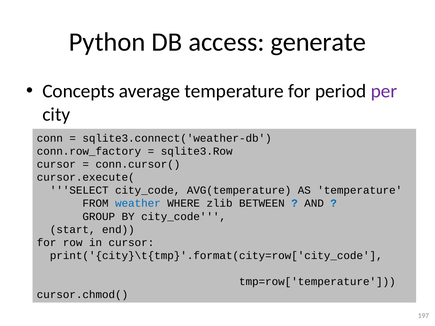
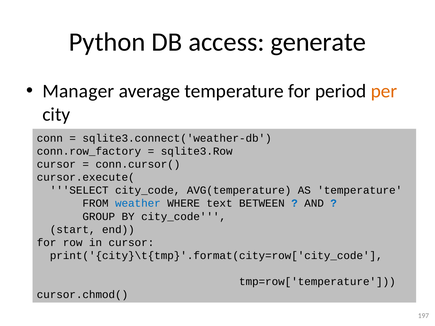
Concepts: Concepts -> Manager (78, 91)
per colour: purple -> orange (384, 91)
zlib: zlib -> text (219, 204)
